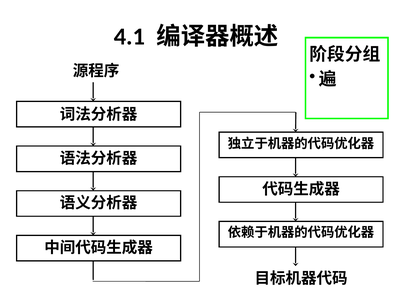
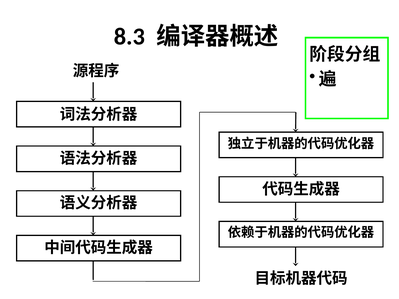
4.1: 4.1 -> 8.3 (129, 37)
